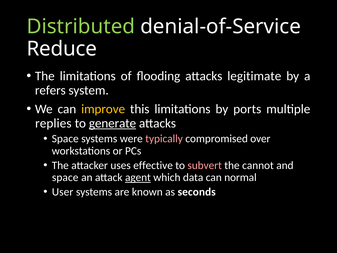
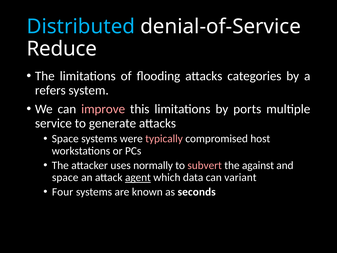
Distributed colour: light green -> light blue (81, 27)
legitimate: legitimate -> categories (254, 76)
improve colour: yellow -> pink (103, 109)
replies: replies -> service (53, 123)
generate underline: present -> none (112, 123)
over: over -> host (260, 139)
effective: effective -> normally (153, 165)
cannot: cannot -> against (258, 165)
normal: normal -> variant (240, 177)
User: User -> Four (63, 192)
